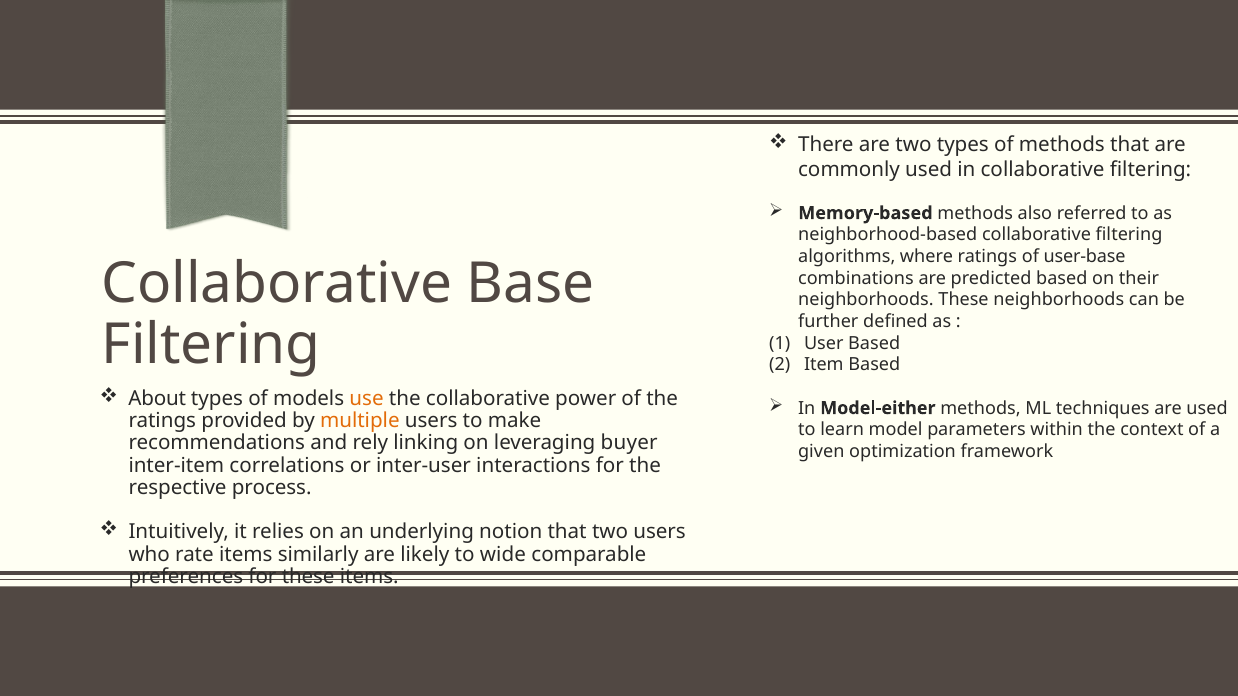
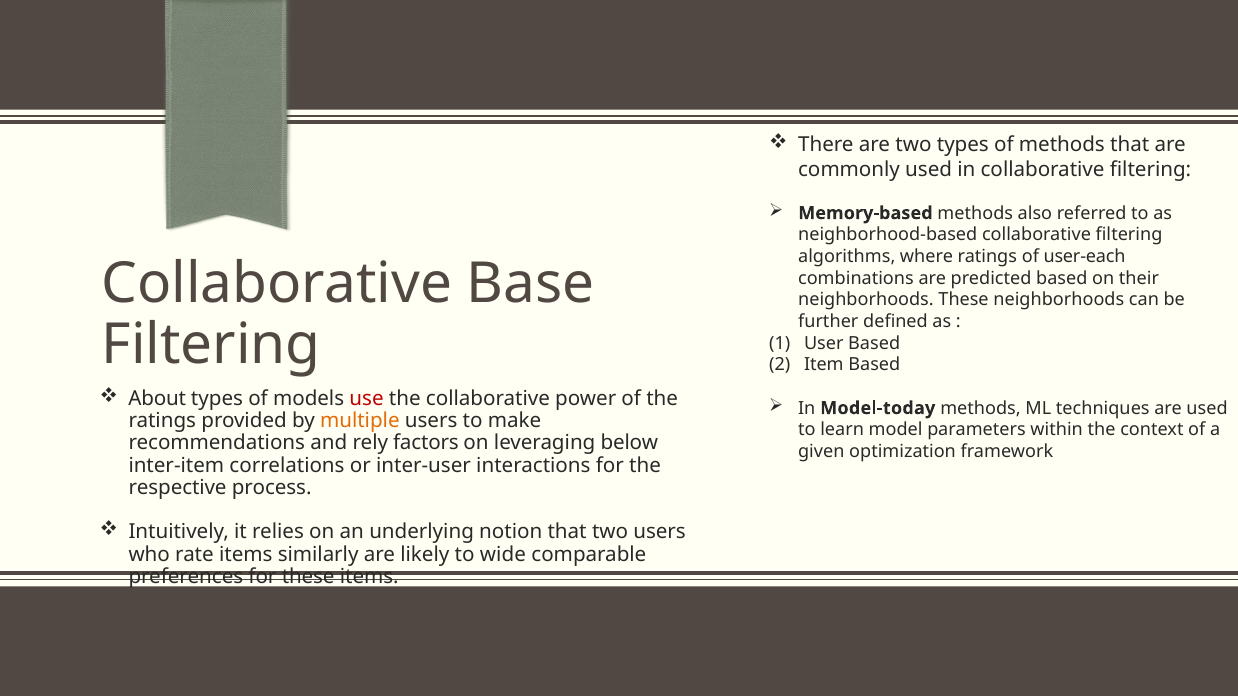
user-base: user-base -> user-each (1085, 257)
use colour: orange -> red (367, 399)
Model-either: Model-either -> Model-today (878, 408)
linking: linking -> factors (426, 443)
buyer: buyer -> below (629, 443)
